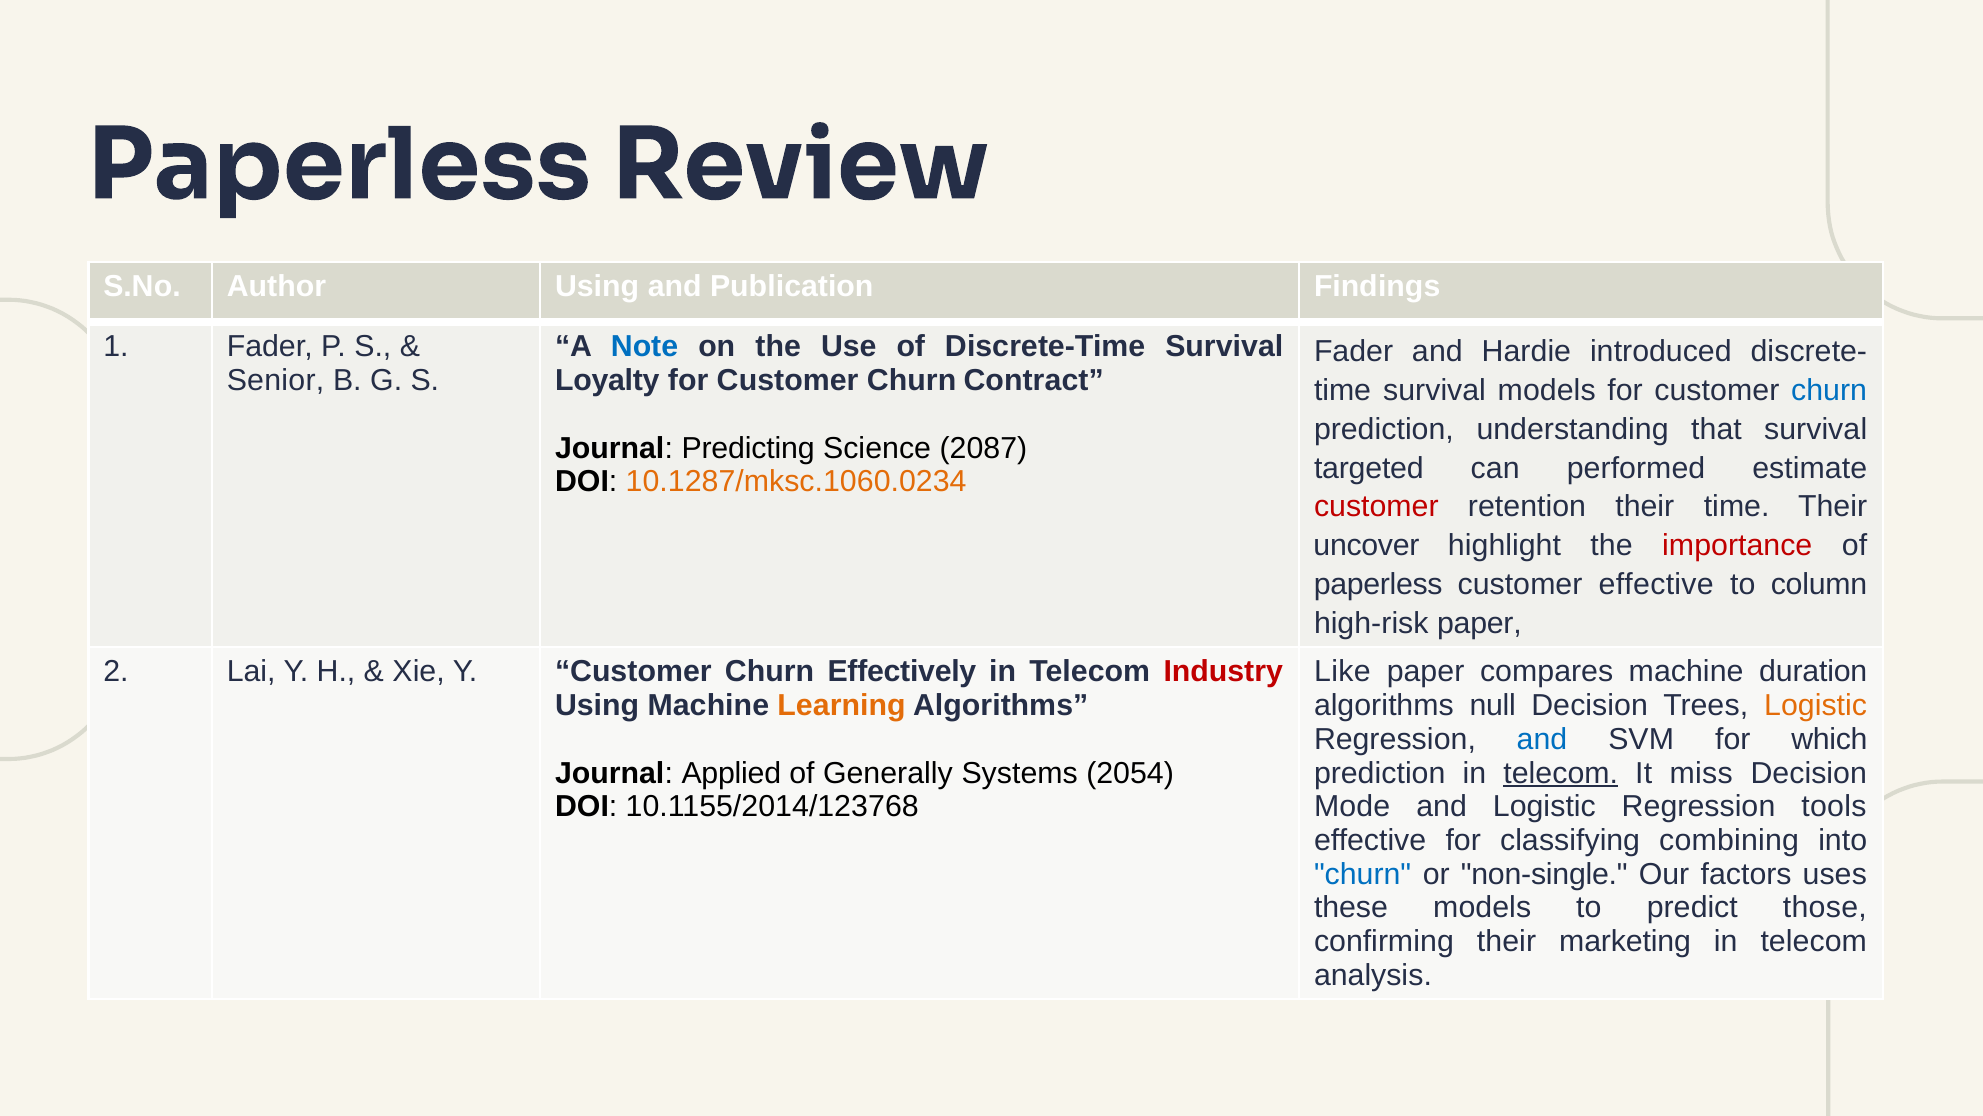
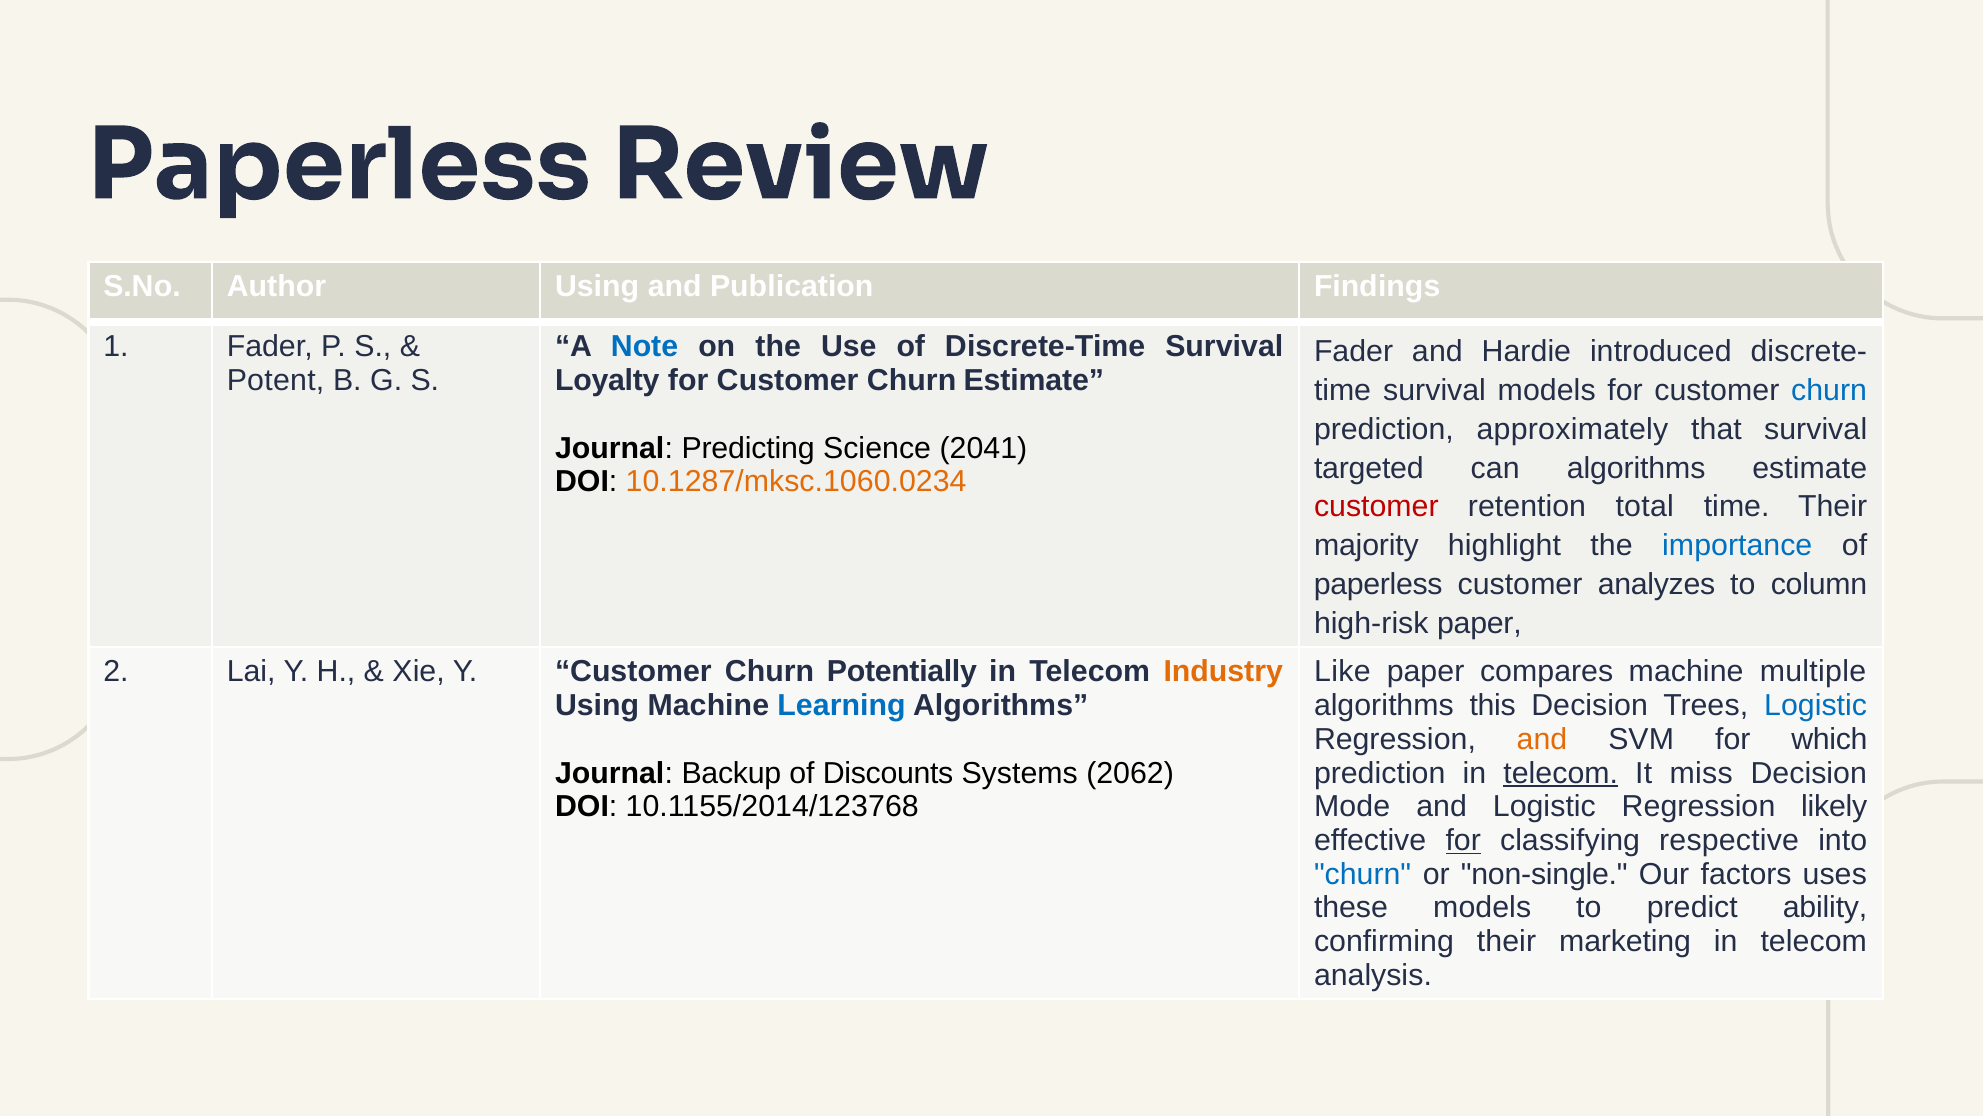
Senior: Senior -> Potent (276, 381)
Churn Contract: Contract -> Estimate (1034, 381)
understanding: understanding -> approximately (1572, 429)
2087: 2087 -> 2041 (983, 448)
can performed: performed -> algorithms (1636, 468)
retention their: their -> total (1645, 507)
uncover: uncover -> majority (1366, 545)
importance colour: red -> blue (1737, 545)
customer effective: effective -> analyzes (1657, 584)
Effectively: Effectively -> Potentially (902, 671)
Industry colour: red -> orange (1223, 671)
duration: duration -> multiple (1813, 671)
Learning colour: orange -> blue (842, 705)
null: null -> this (1493, 705)
Logistic colour: orange -> blue (1816, 705)
and colour: blue -> orange (1542, 739)
Applied: Applied -> Backup (731, 773)
Generally: Generally -> Discounts (888, 773)
2054: 2054 -> 2062 (1130, 773)
tools: tools -> likely (1834, 806)
for underline: none -> present (1463, 840)
combining: combining -> respective (1729, 840)
those: those -> ability (1825, 908)
